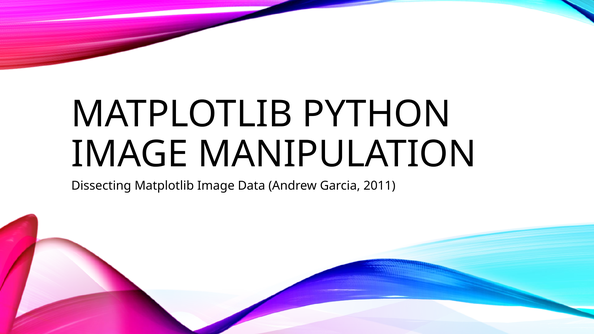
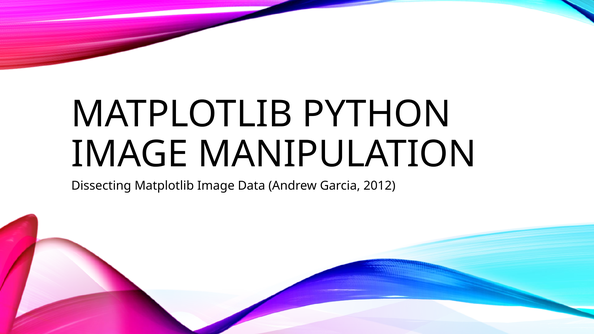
2011: 2011 -> 2012 (379, 186)
